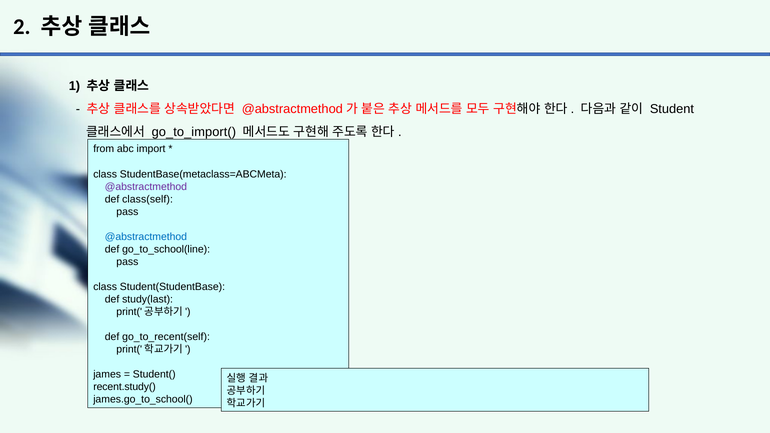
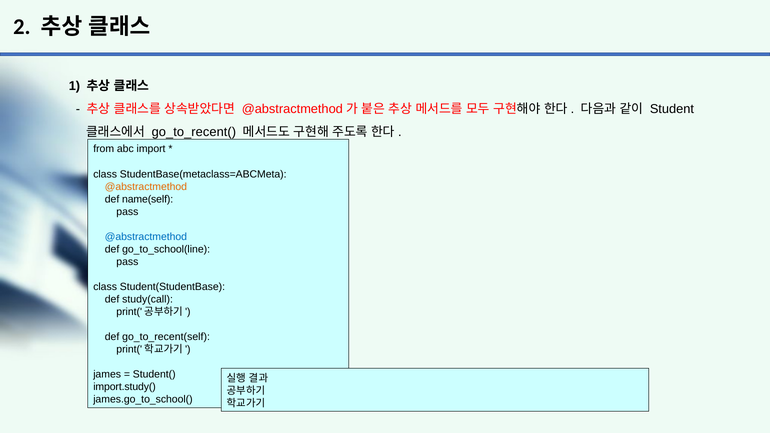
go_to_import(: go_to_import( -> go_to_recent( (194, 132)
@abstractmethod colour: purple -> orange (146, 187)
class(self: class(self -> name(self (148, 199)
study(last: study(last -> study(call (148, 299)
recent.study(: recent.study( -> import.study( (125, 387)
